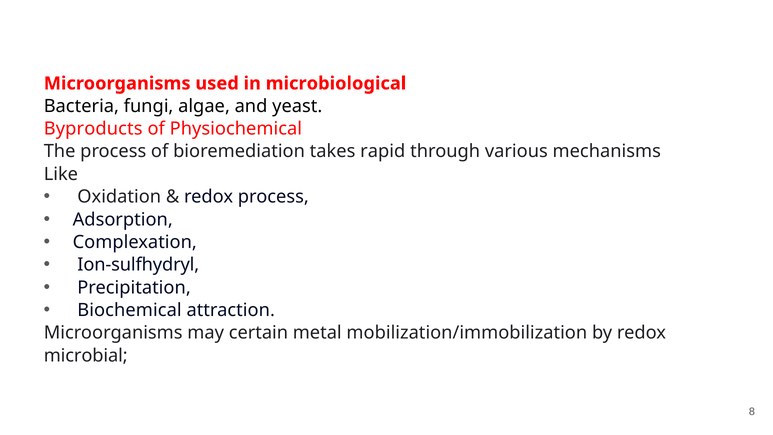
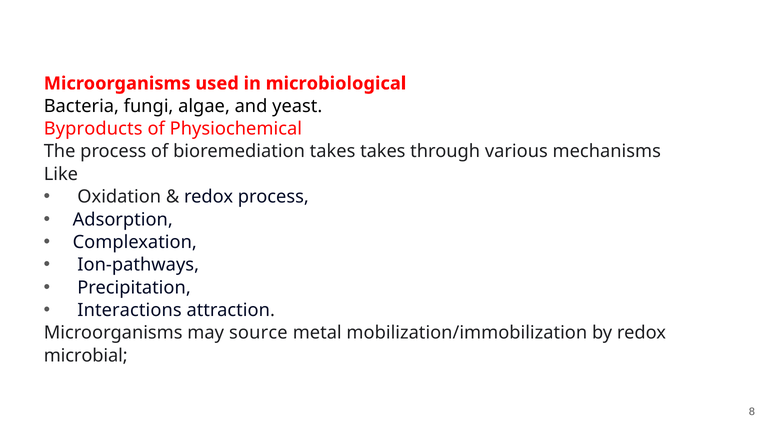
takes rapid: rapid -> takes (383, 151)
Ion-sulfhydryl: Ion-sulfhydryl -> Ion-pathways (138, 265)
Biochemical: Biochemical -> Interactions (130, 310)
certain: certain -> source (258, 333)
